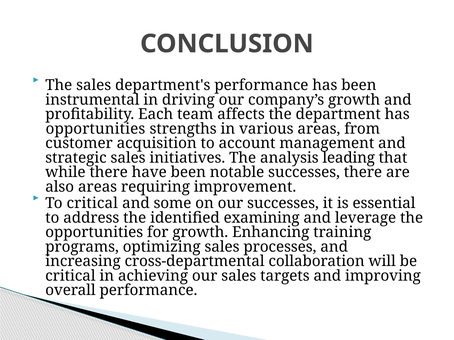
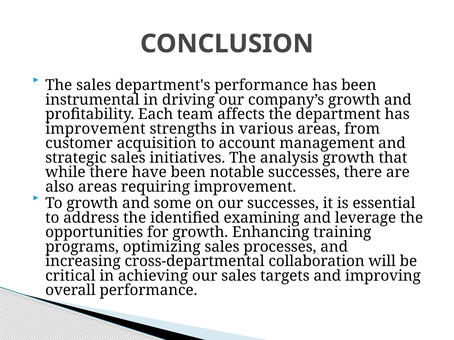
opportunities: opportunities -> improvement (95, 129)
analysis leading: leading -> growth (349, 158)
To critical: critical -> growth (92, 204)
